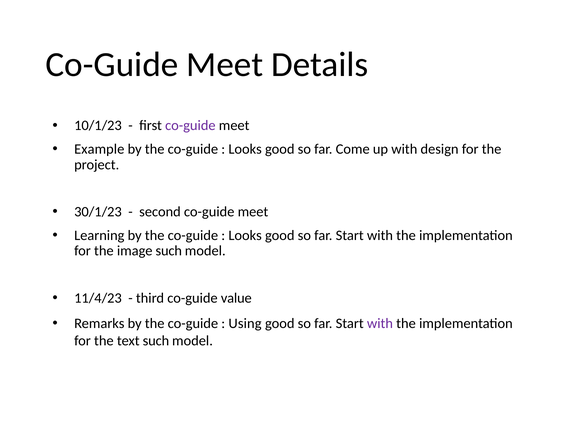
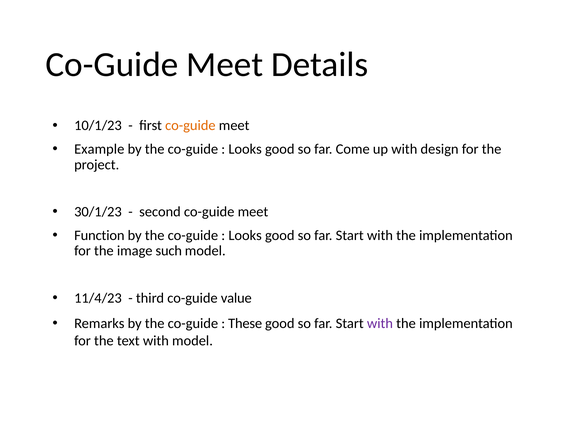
co-guide colour: purple -> orange (190, 126)
Learning: Learning -> Function (99, 236)
Using: Using -> These (245, 324)
text such: such -> with (156, 341)
